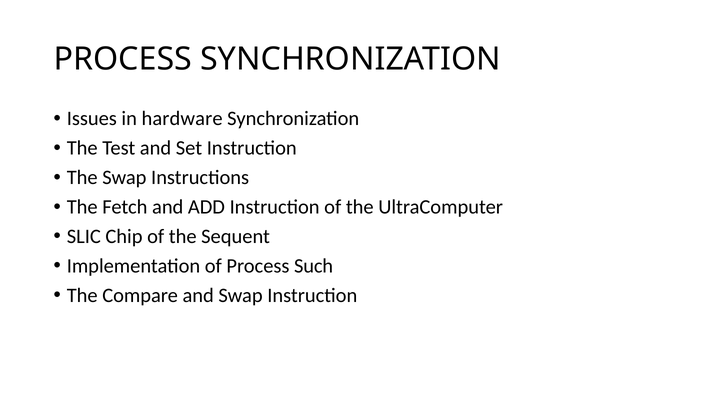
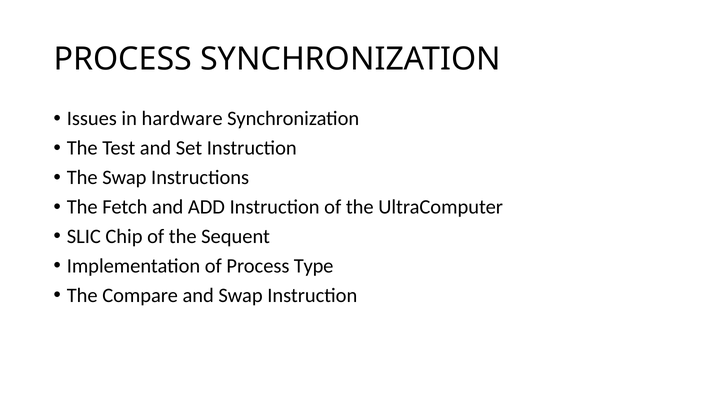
Such: Such -> Type (314, 266)
